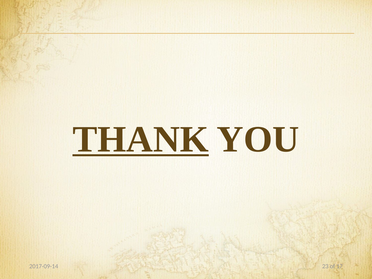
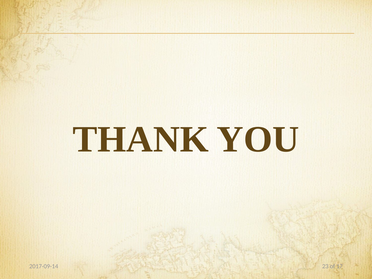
THANK underline: present -> none (141, 139)
